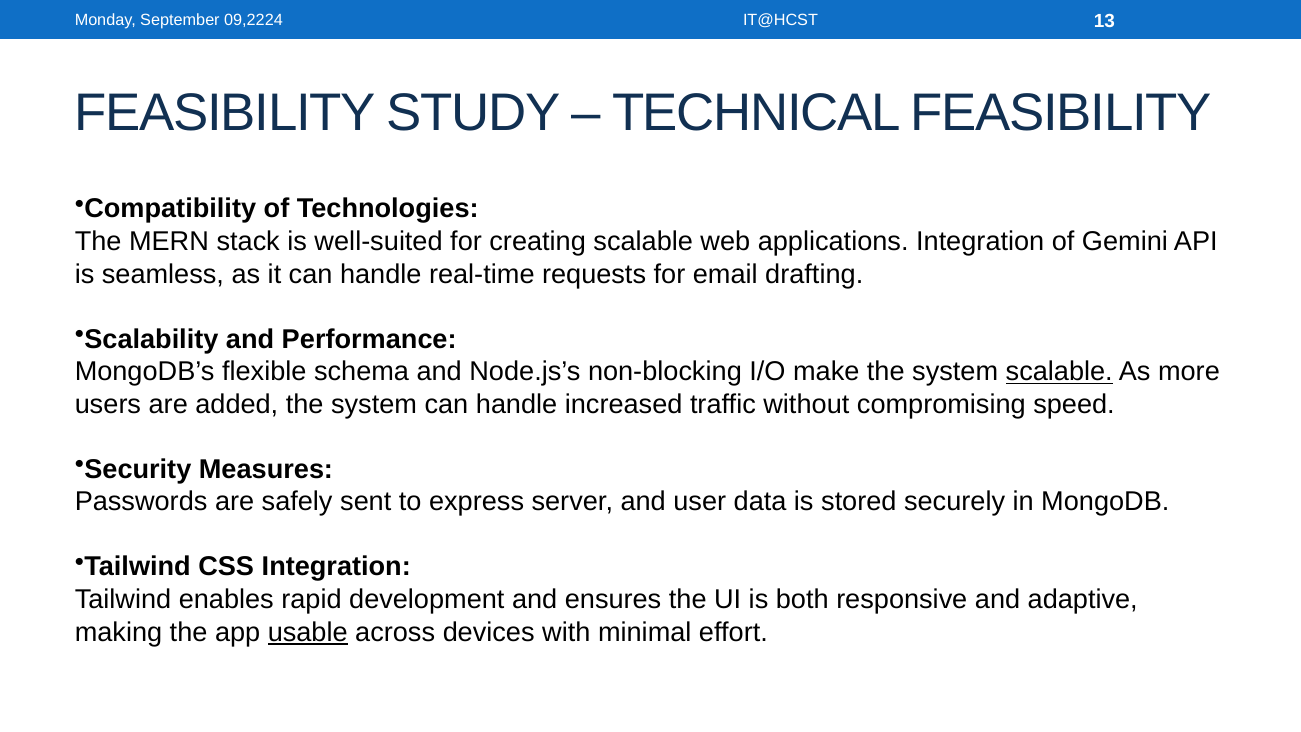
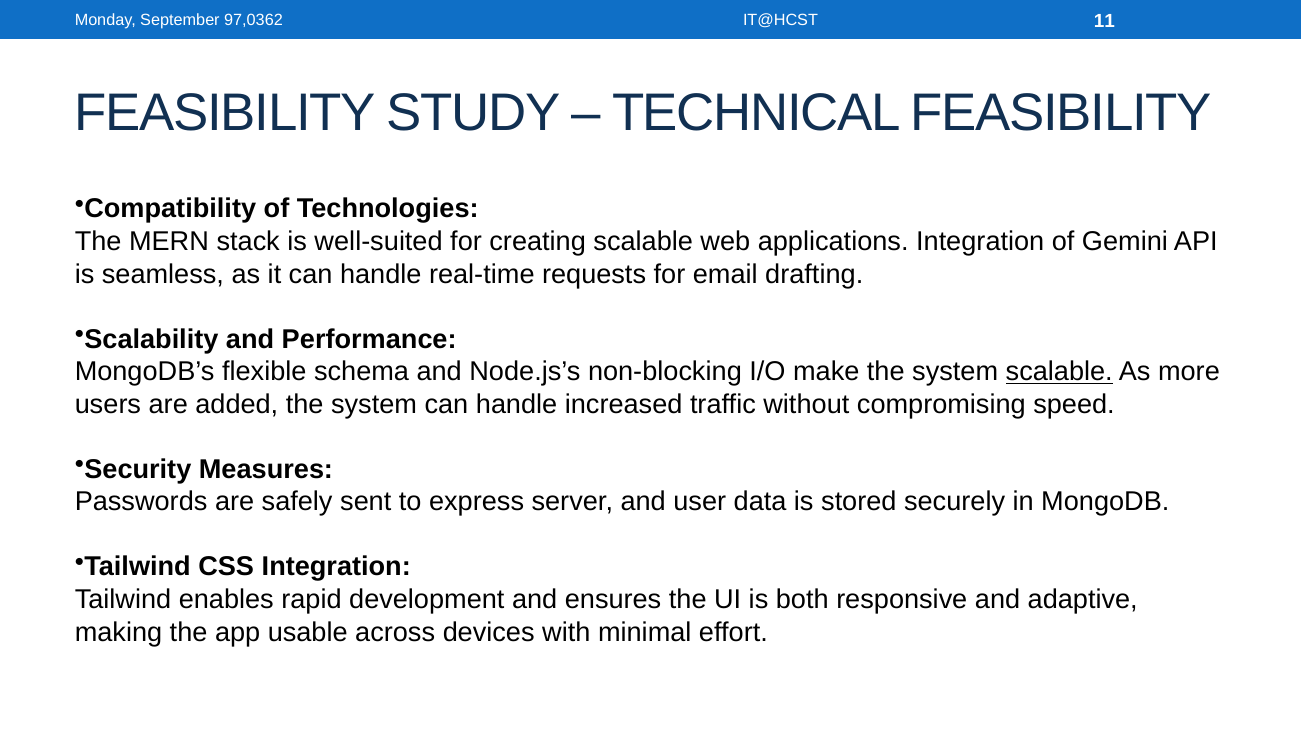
09,2224: 09,2224 -> 97,0362 (253, 21)
13: 13 -> 11 (1104, 21)
usable underline: present -> none (308, 632)
